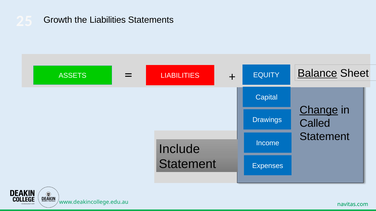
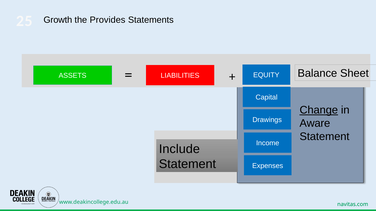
the Liabilities: Liabilities -> Provides (108, 20)
Balance underline: present -> none (317, 74)
Called: Called -> Aware (315, 124)
